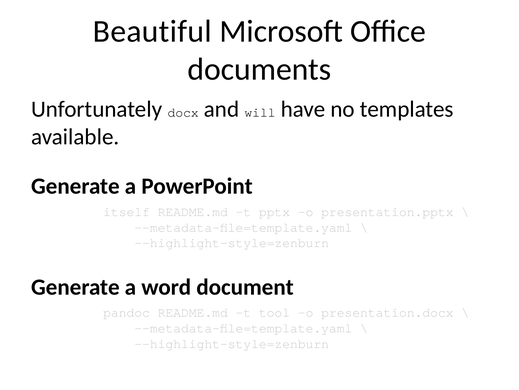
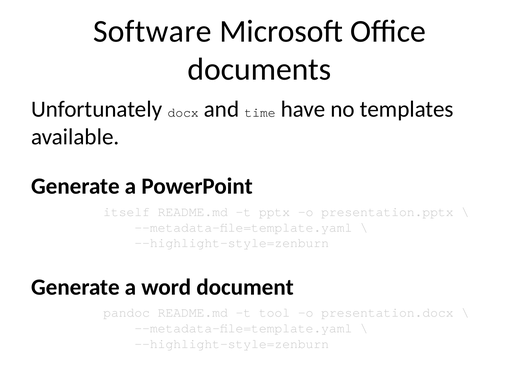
Beautiful: Beautiful -> Software (152, 31)
will: will -> time (260, 112)
